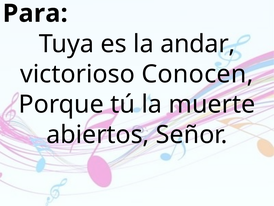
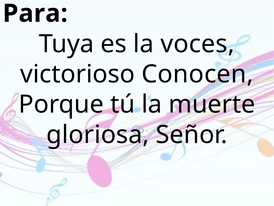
andar: andar -> voces (198, 44)
abiertos: abiertos -> gloriosa (98, 134)
